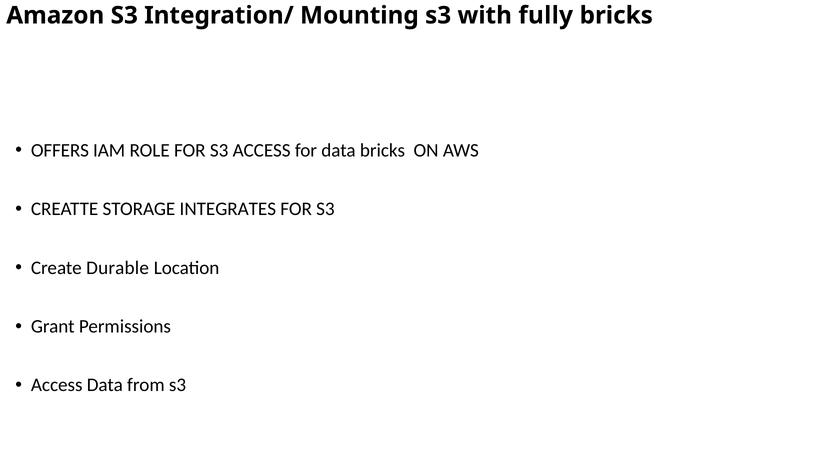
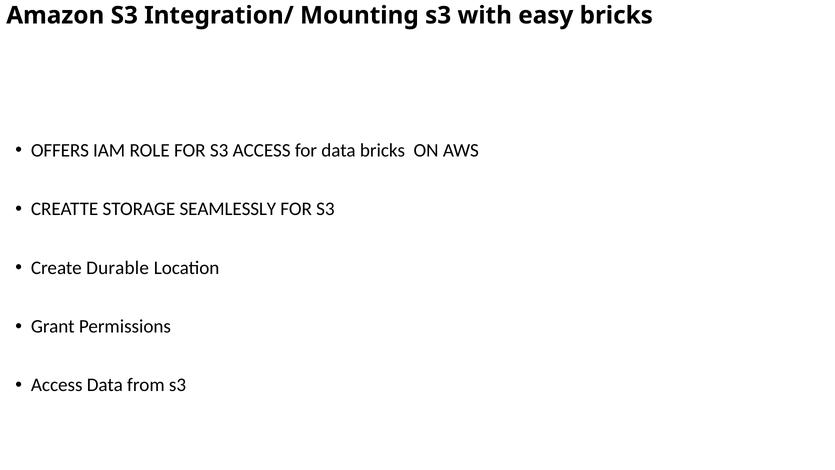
fully: fully -> easy (546, 15)
INTEGRATES: INTEGRATES -> SEAMLESSLY (228, 209)
